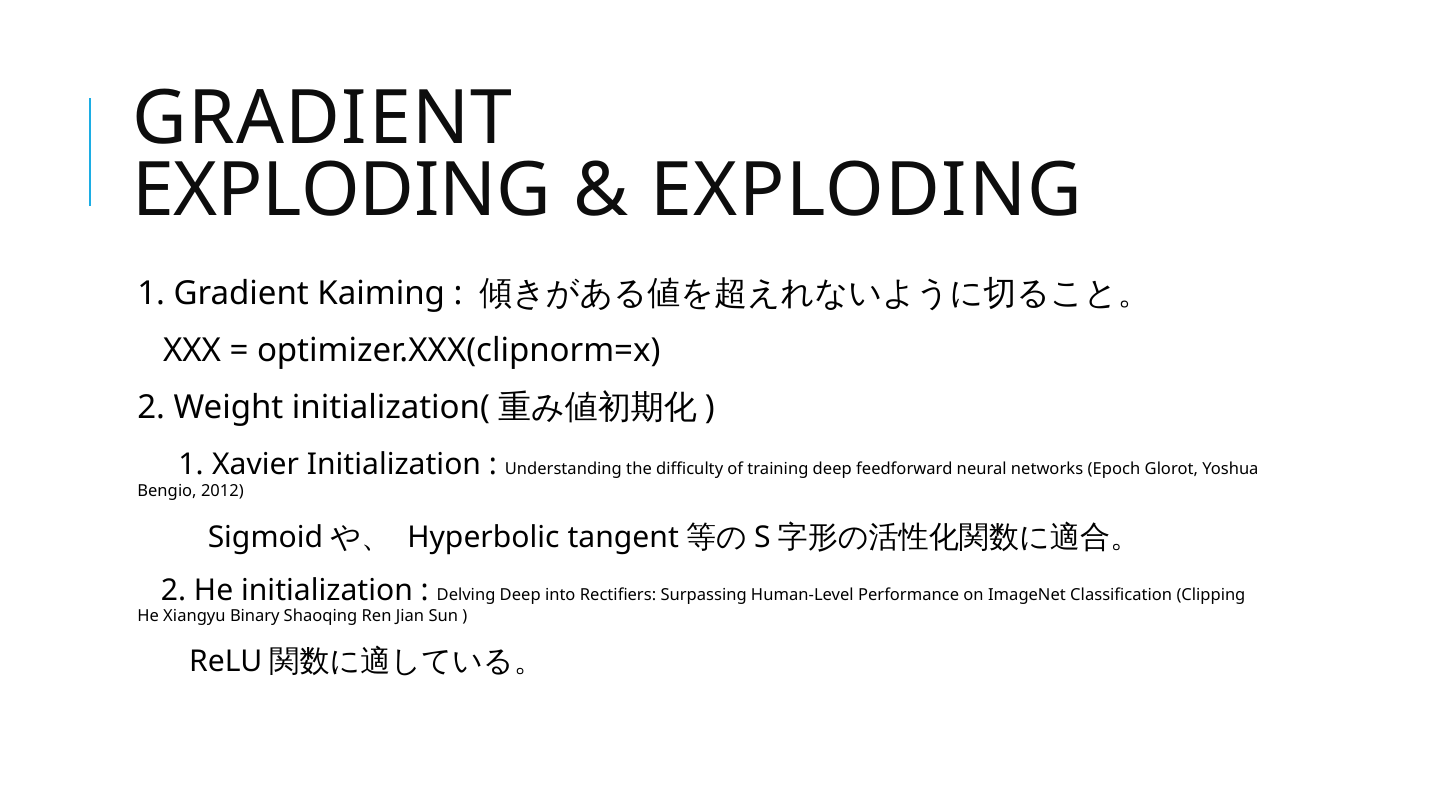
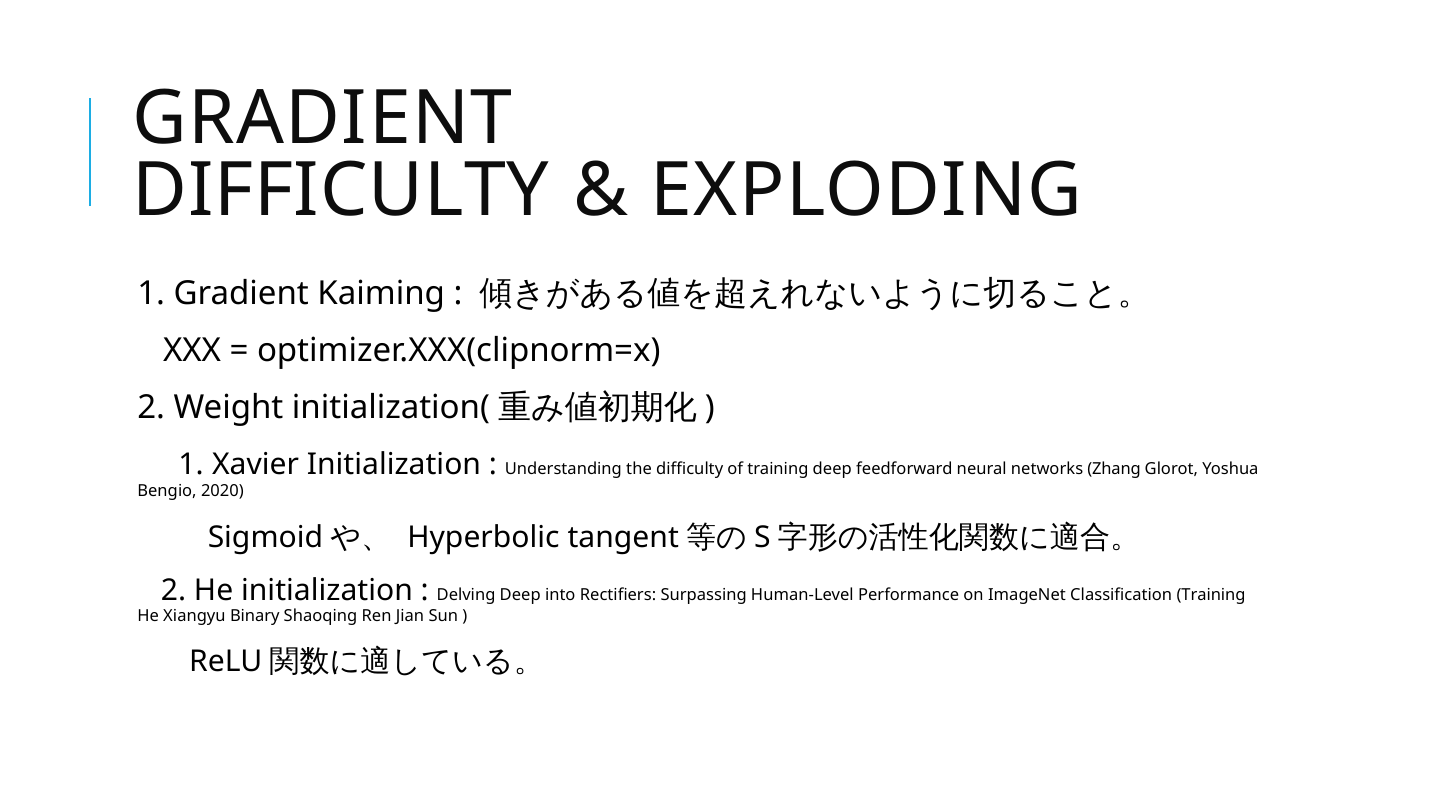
EXPLODING: EXPLODING -> DIFFICULTY (341, 191)
Epoch: Epoch -> Zhang (1114, 469)
2012: 2012 -> 2020 (222, 491)
Classification Clipping: Clipping -> Training (1211, 595)
